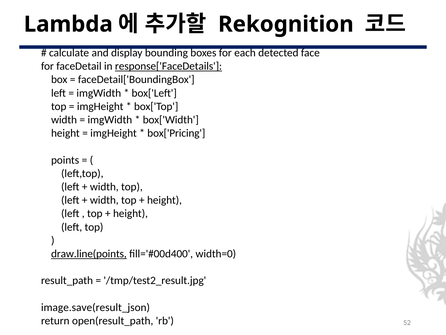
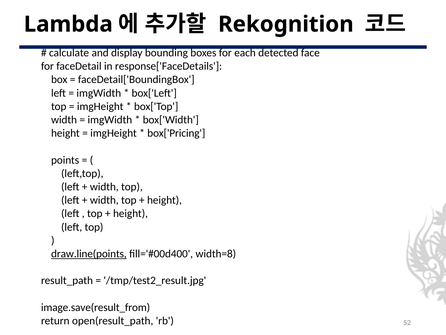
response['FaceDetails underline: present -> none (169, 66)
width=0: width=0 -> width=8 (216, 253)
image.save(result_json: image.save(result_json -> image.save(result_from (96, 307)
